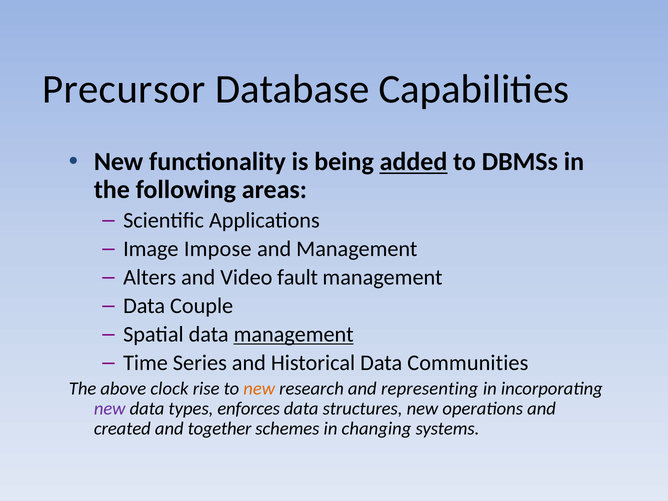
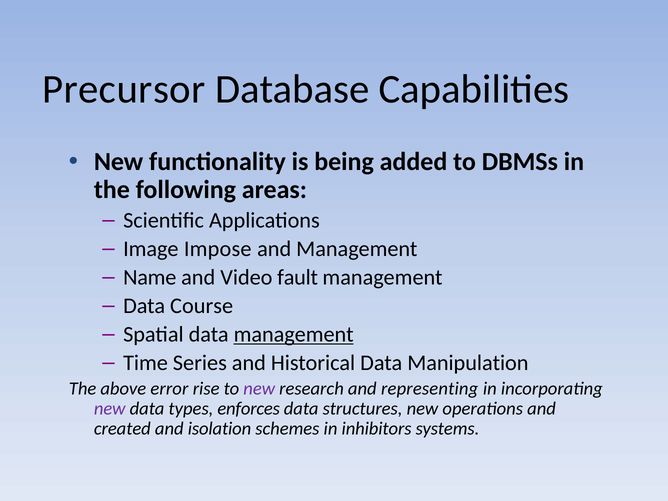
added underline: present -> none (414, 162)
Alters: Alters -> Name (150, 277)
Couple: Couple -> Course (202, 306)
Communities: Communities -> Manipulation (468, 363)
clock: clock -> error (169, 389)
new colour: orange -> purple (259, 389)
together: together -> isolation (219, 429)
changing: changing -> inhibitors (377, 429)
